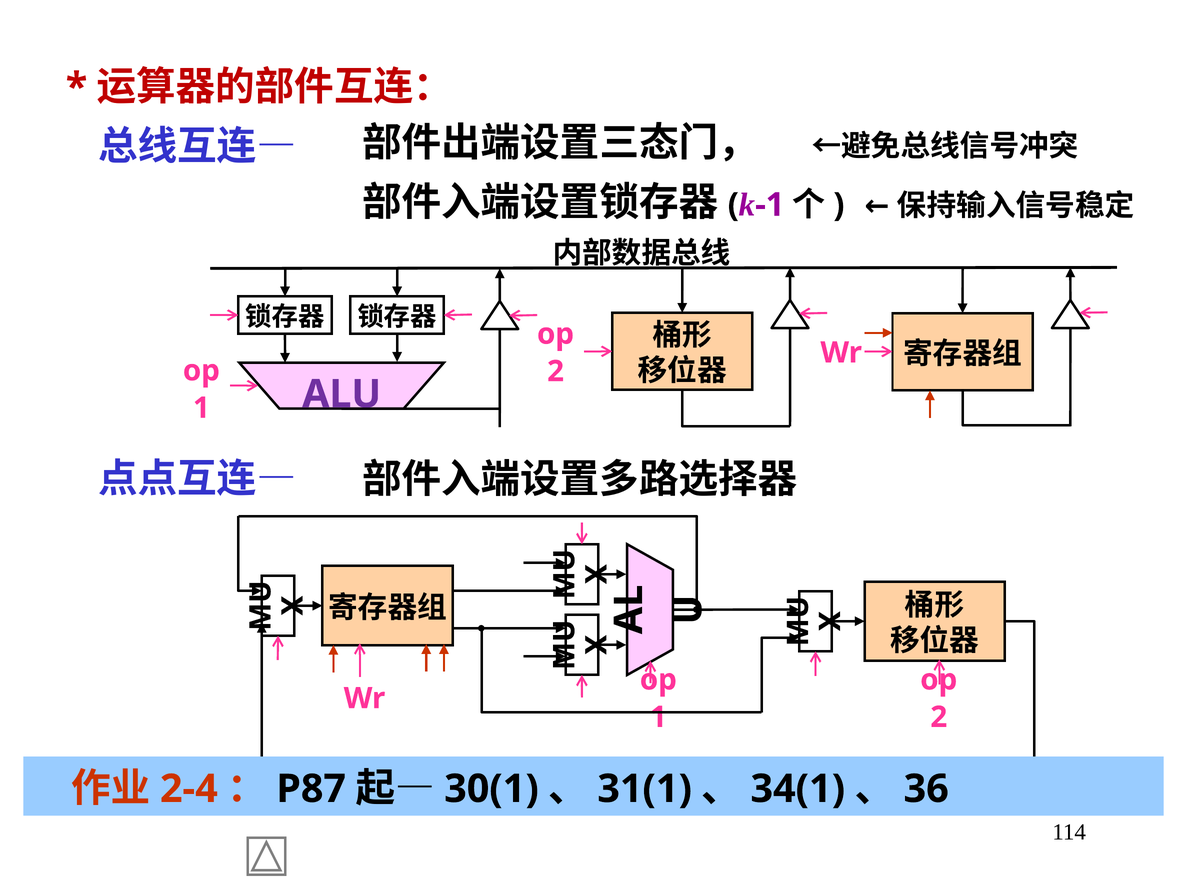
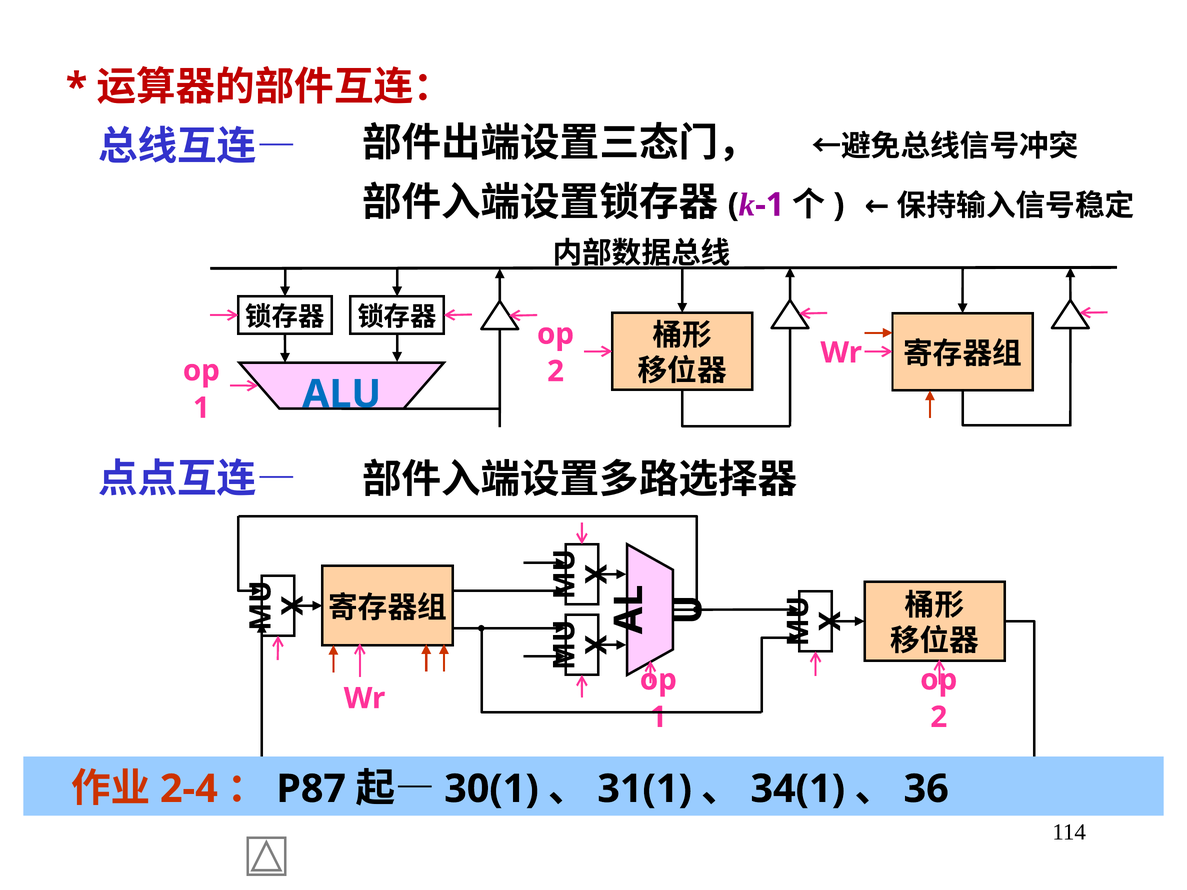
ALU colour: purple -> blue (342, 394)
